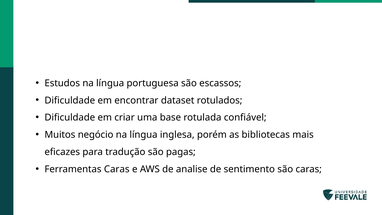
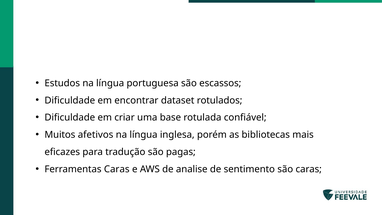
negócio: negócio -> afetivos (96, 135)
